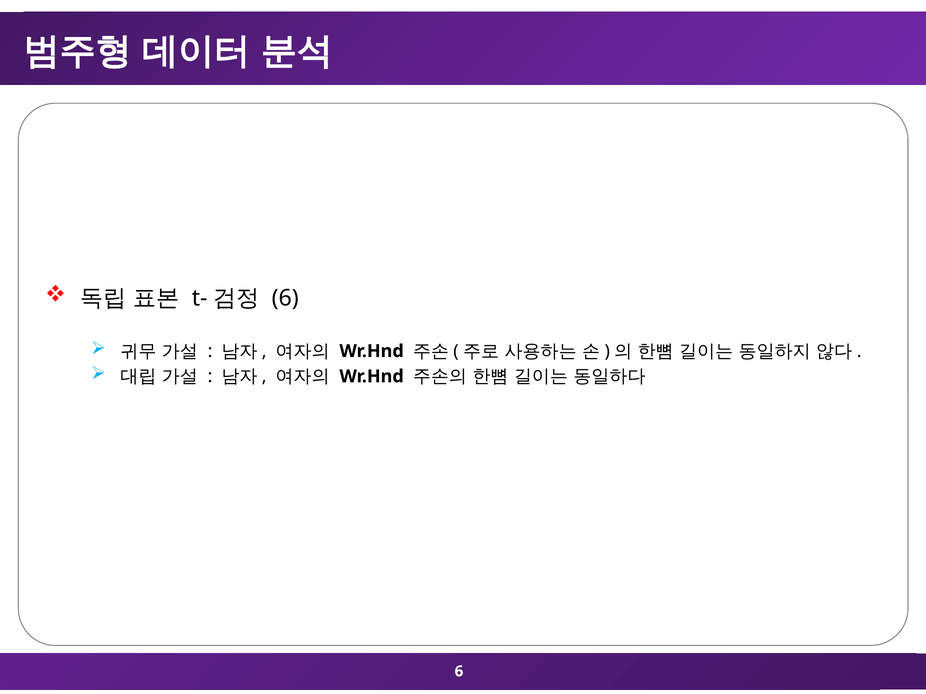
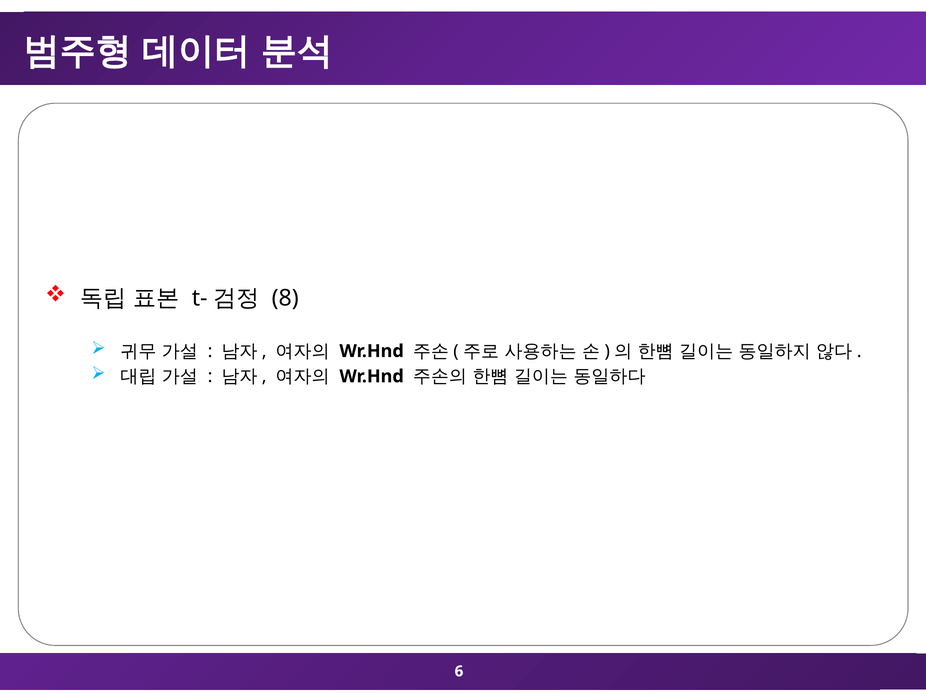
6: 6 -> 8 (285, 298)
